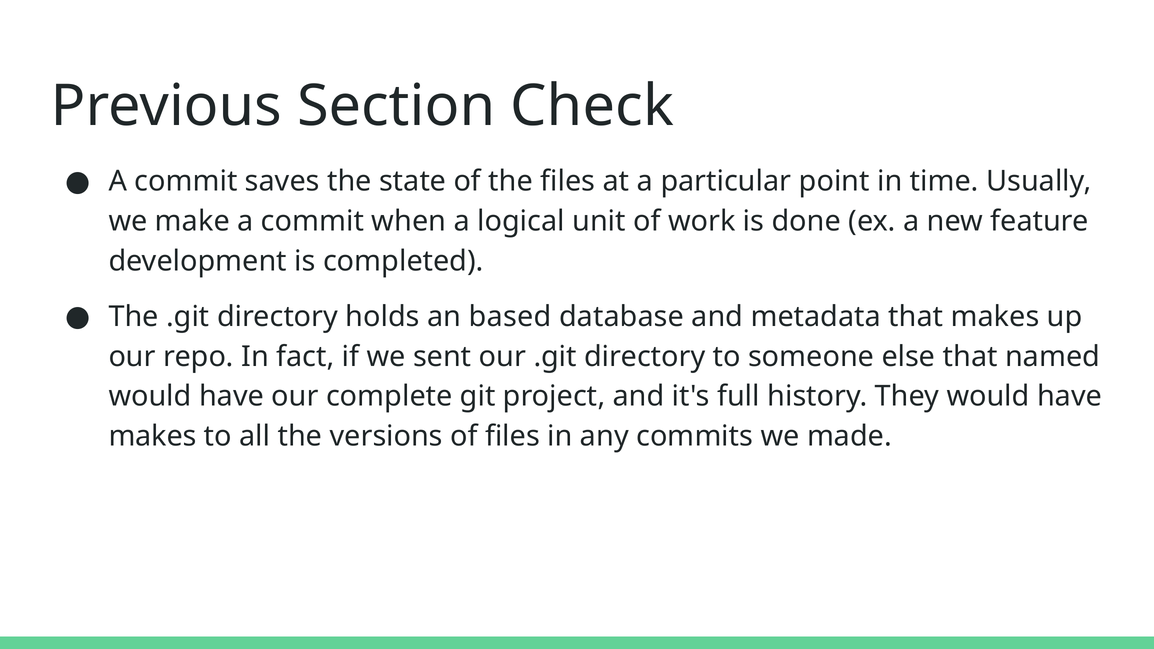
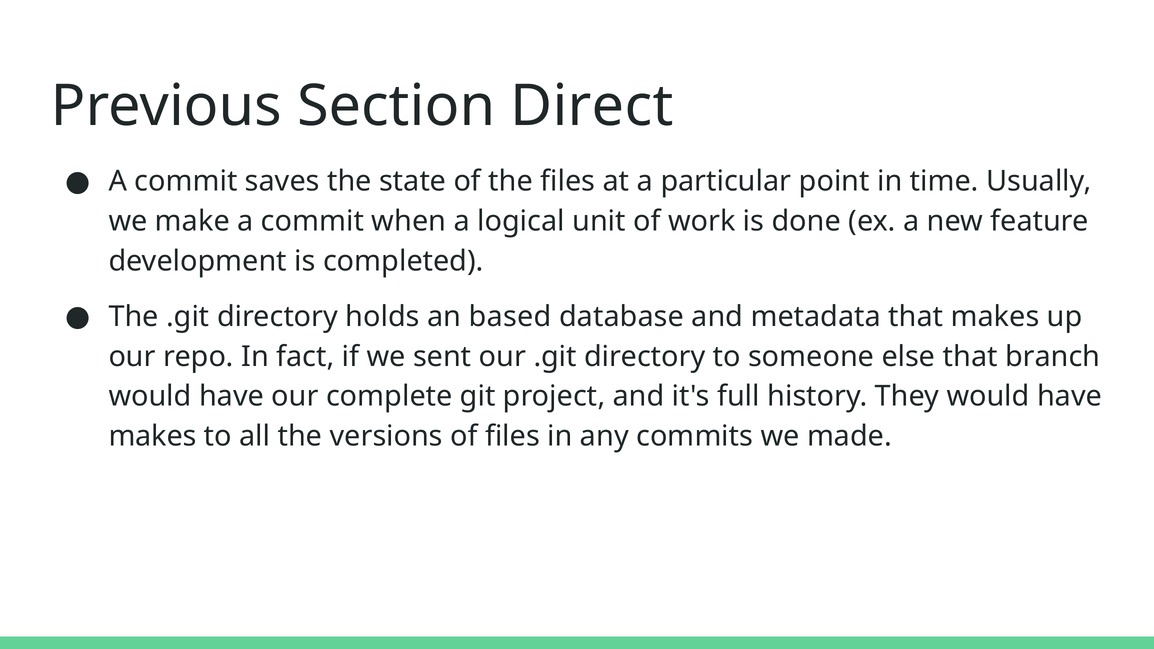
Check: Check -> Direct (592, 106)
named: named -> branch (1053, 357)
